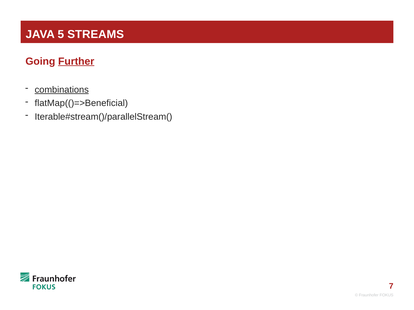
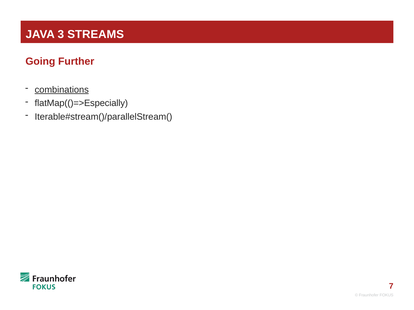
5: 5 -> 3 (61, 34)
Further underline: present -> none (76, 61)
flatMap(()=>Beneficial: flatMap(()=>Beneficial -> flatMap(()=>Especially (81, 103)
